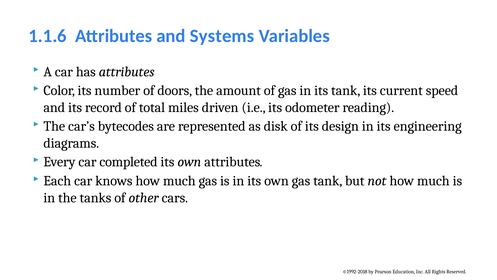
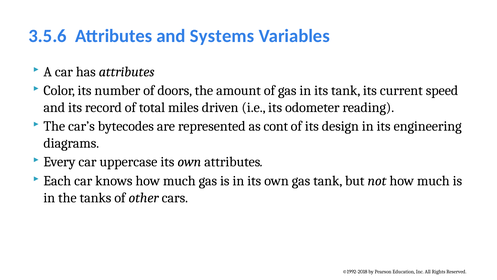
1.1.6: 1.1.6 -> 3.5.6 (48, 36)
disk: disk -> cont (276, 126)
completed: completed -> uppercase (128, 162)
